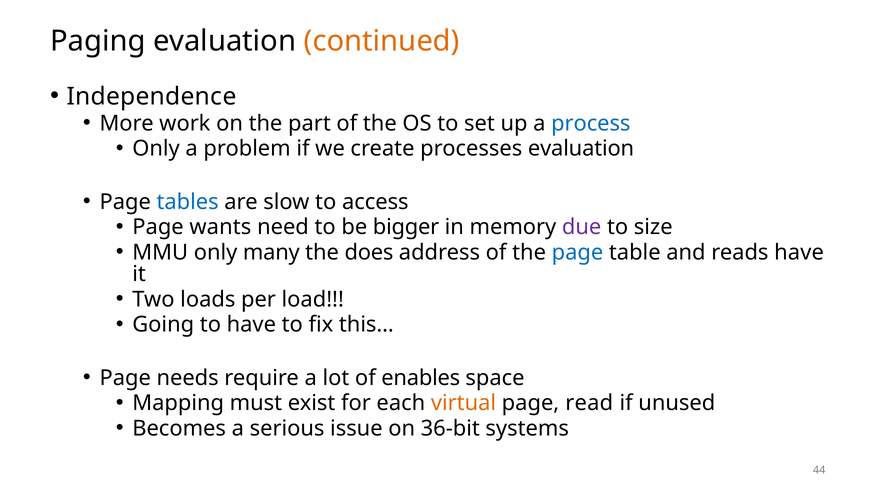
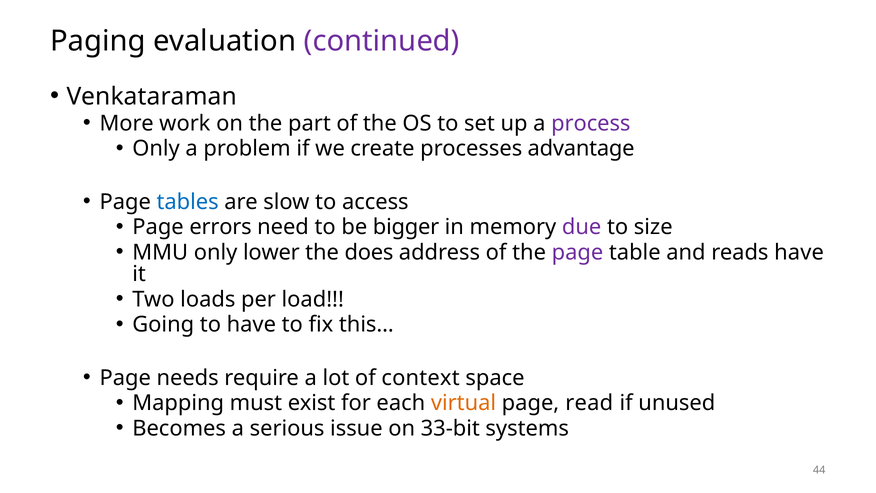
continued colour: orange -> purple (382, 41)
Independence: Independence -> Venkataraman (152, 96)
process colour: blue -> purple (591, 123)
processes evaluation: evaluation -> advantage (581, 149)
wants: wants -> errors (221, 227)
many: many -> lower (271, 252)
page colour: blue -> purple (577, 252)
enables: enables -> context (421, 378)
36-bit: 36-bit -> 33-bit (450, 428)
